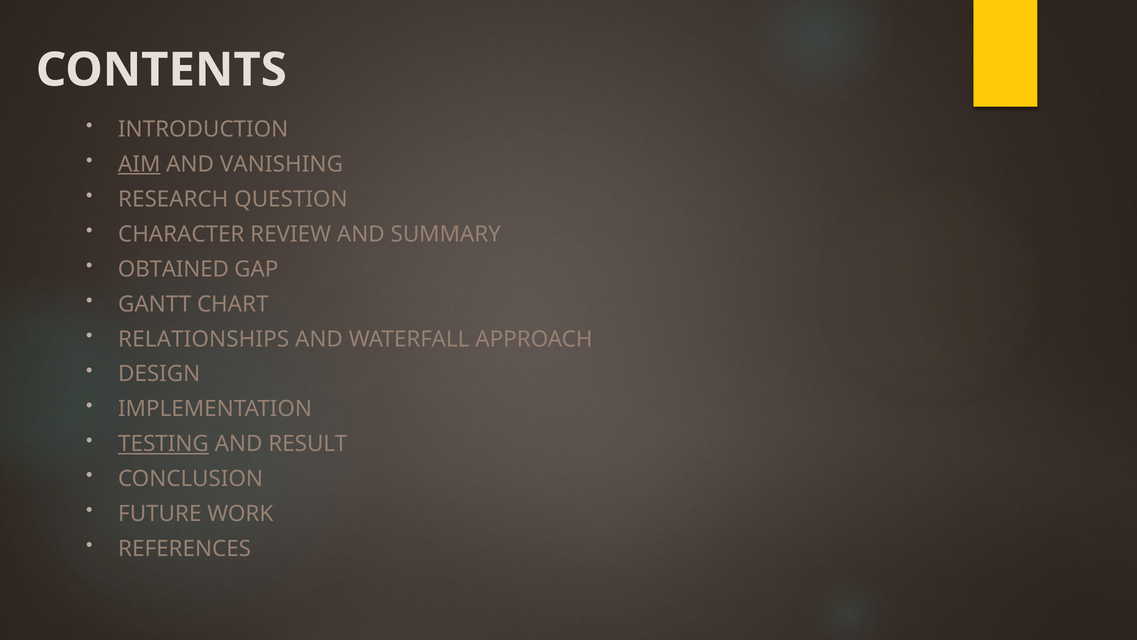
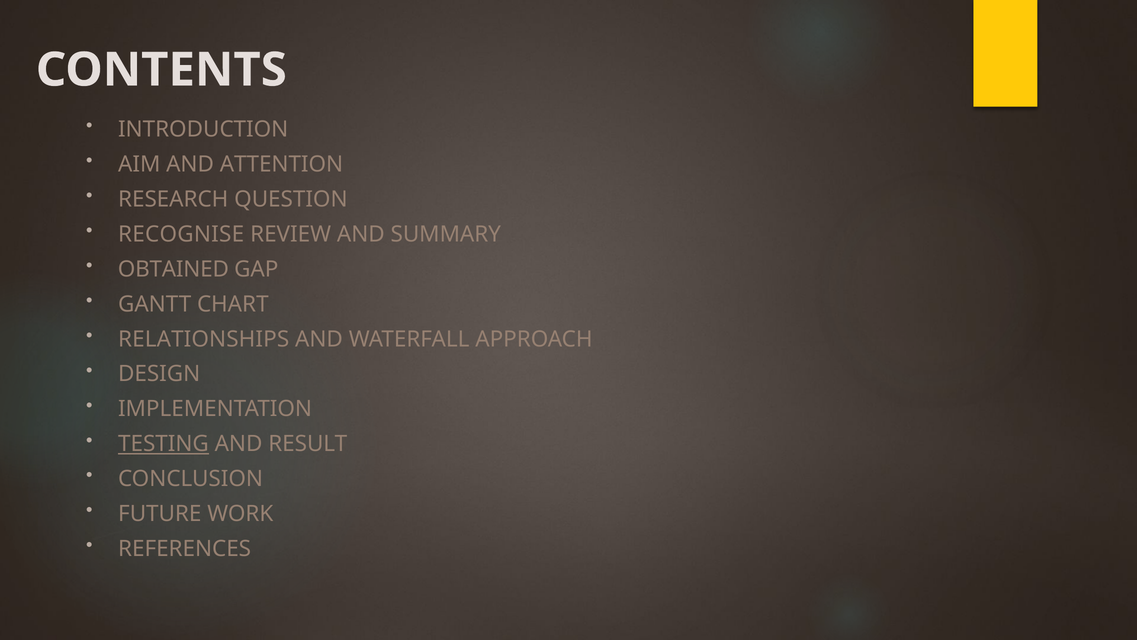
AIM underline: present -> none (139, 164)
VANISHING: VANISHING -> ATTENTION (281, 164)
CHARACTER: CHARACTER -> RECOGNISE (181, 234)
